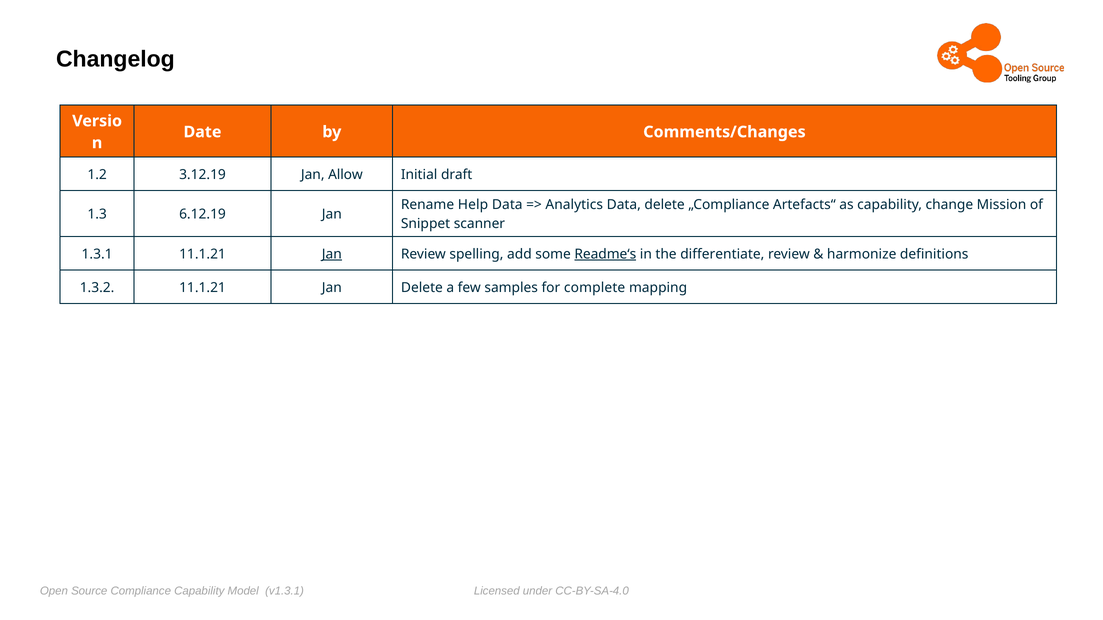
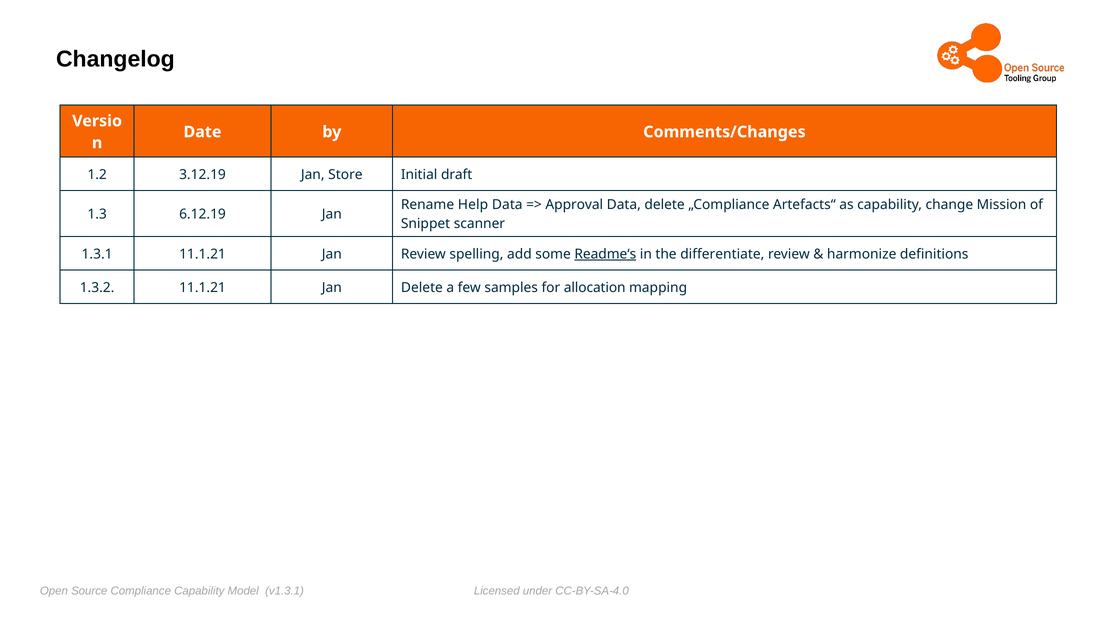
Allow: Allow -> Store (345, 175)
Analytics: Analytics -> Approval (574, 205)
Jan underline: present -> none (332, 254)
complete: complete -> allocation (595, 288)
